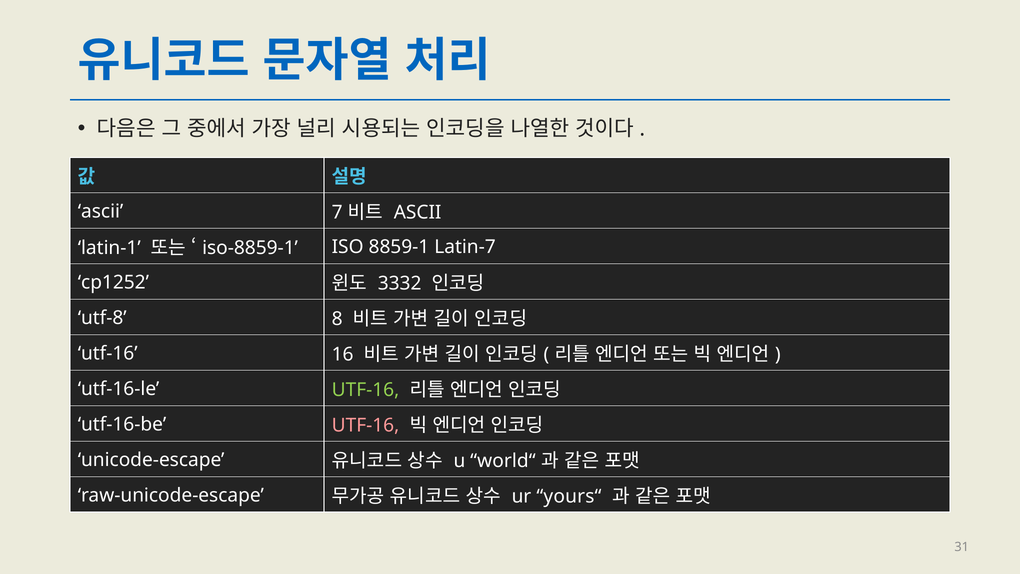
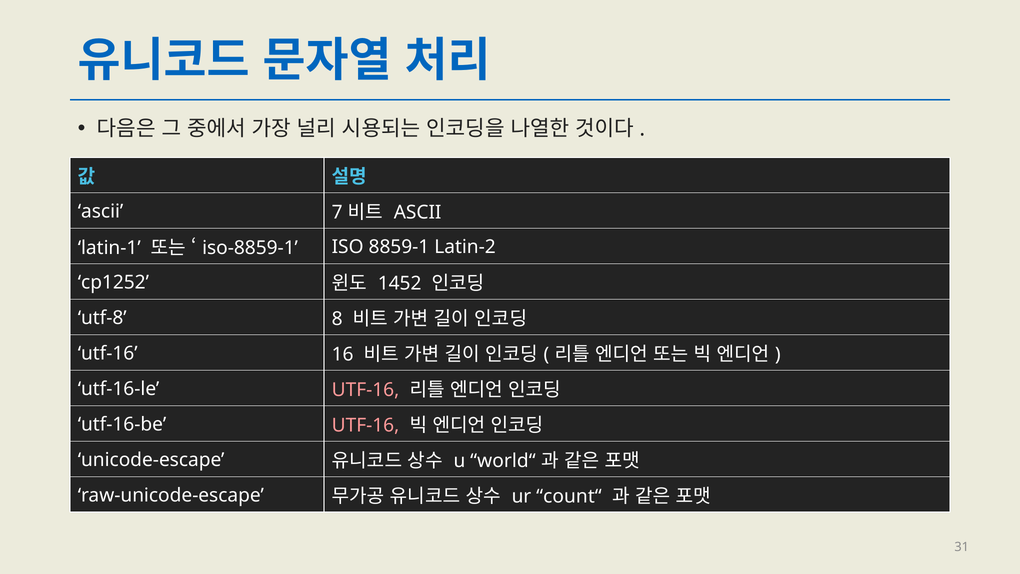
Latin-7: Latin-7 -> Latin-2 (465, 247)
3332: 3332 -> 1452 (400, 283)
UTF-16 colour: light green -> pink (365, 390)
yours“: yours“ -> count“ (569, 496)
